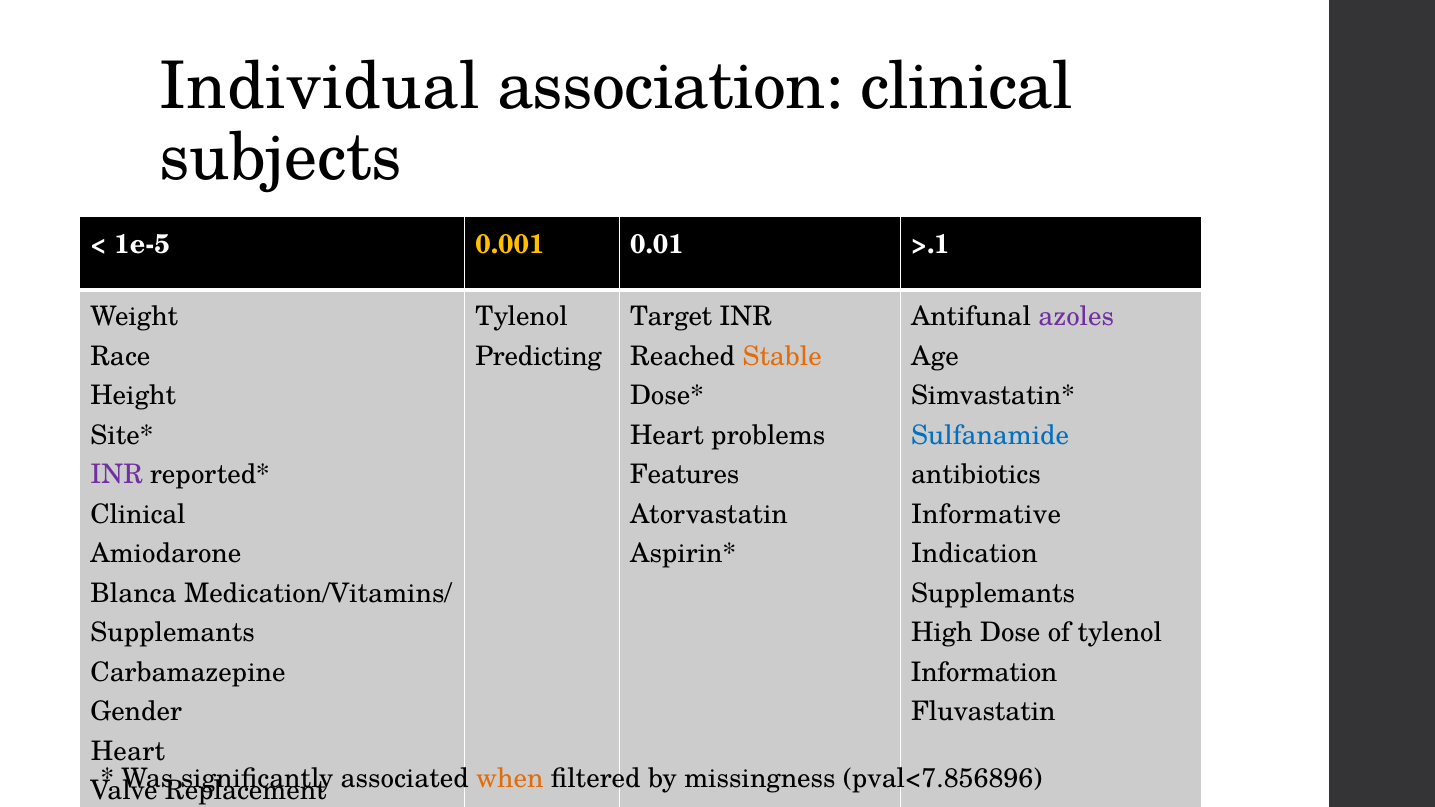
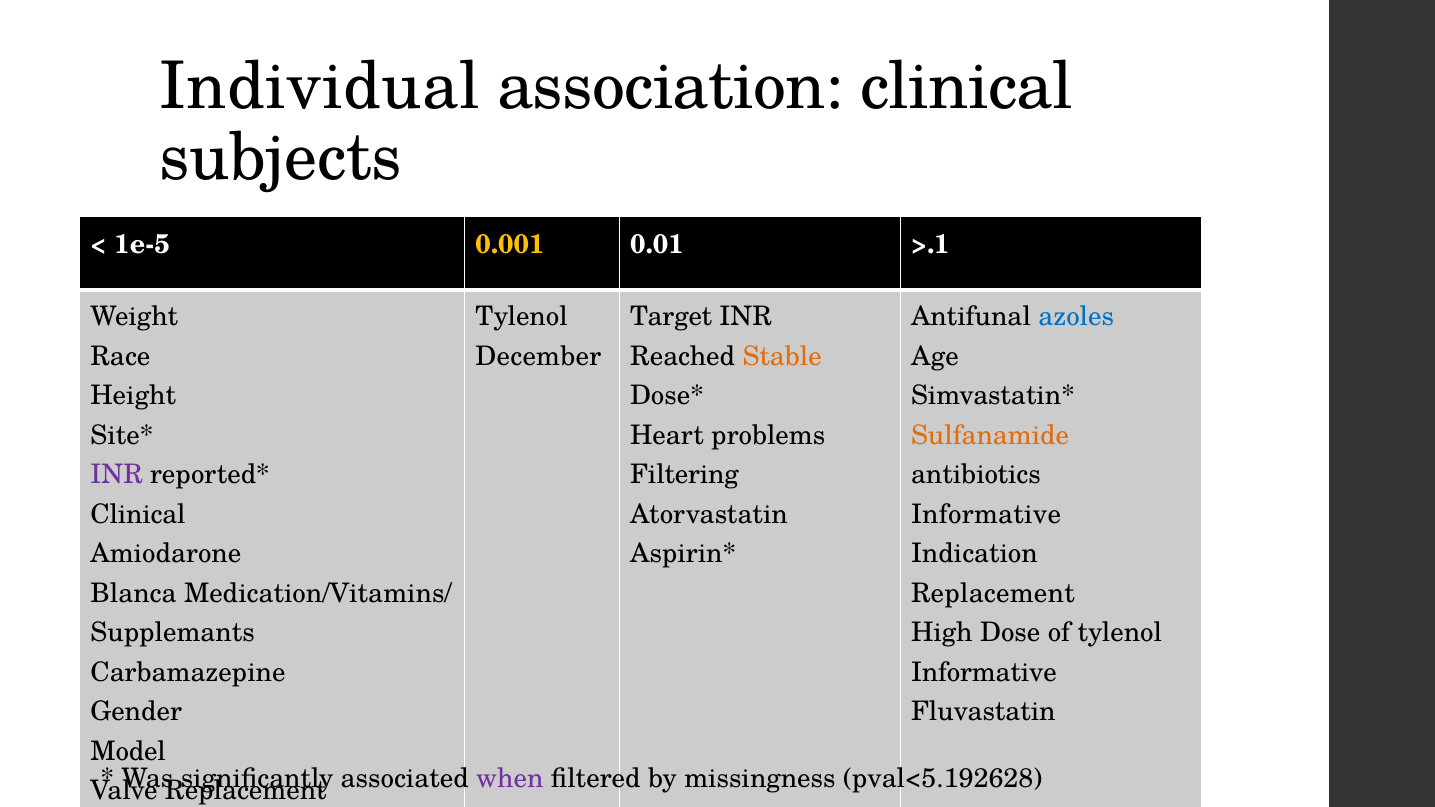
azoles colour: purple -> blue (1076, 317)
Predicting: Predicting -> December (538, 356)
Sulfanamide colour: blue -> orange (990, 435)
Features: Features -> Filtering (685, 475)
Supplemants: Supplemants -> Replacement (993, 593)
Information: Information -> Informative (984, 672)
Heart: Heart -> Model (128, 751)
when colour: orange -> purple (510, 779)
pval<7.856896: pval<7.856896 -> pval<5.192628 (943, 779)
